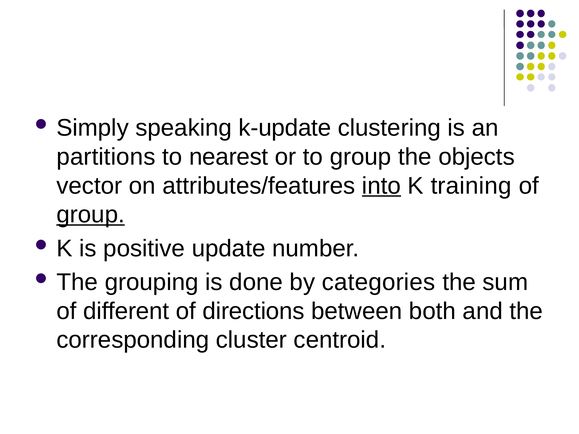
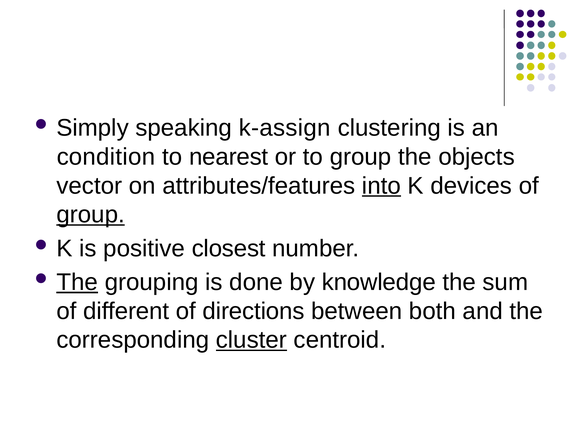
k-update: k-update -> k-assign (285, 128)
partitions: partitions -> condition (106, 157)
training: training -> devices (471, 186)
update: update -> closest (229, 249)
The underline: none -> present (77, 282)
categories: categories -> knowledge (379, 282)
cluster underline: none -> present (251, 340)
